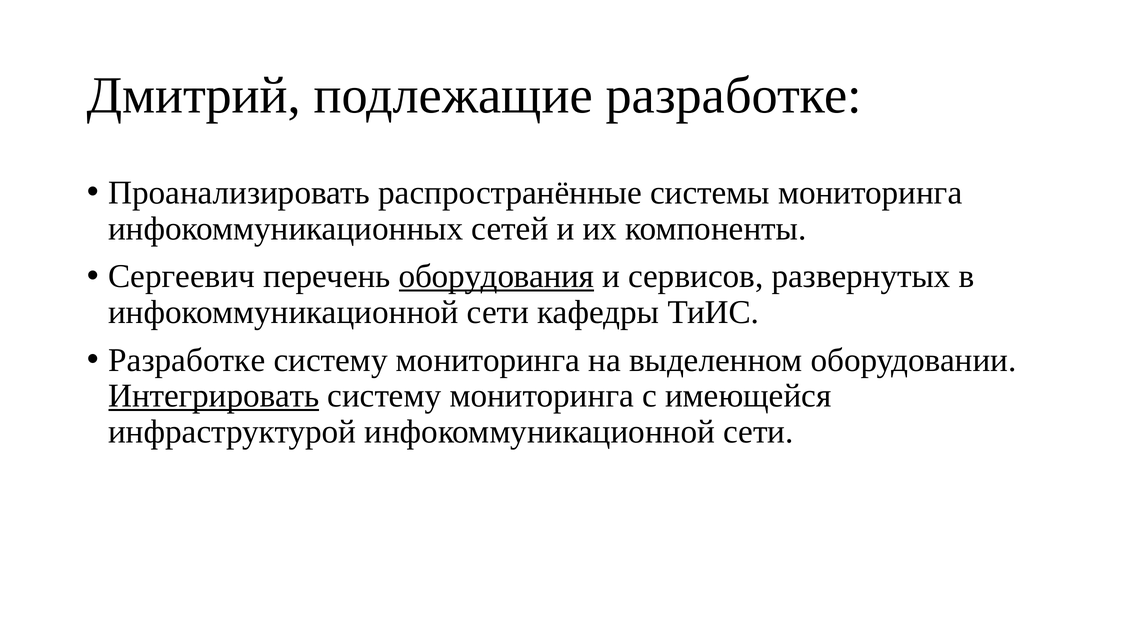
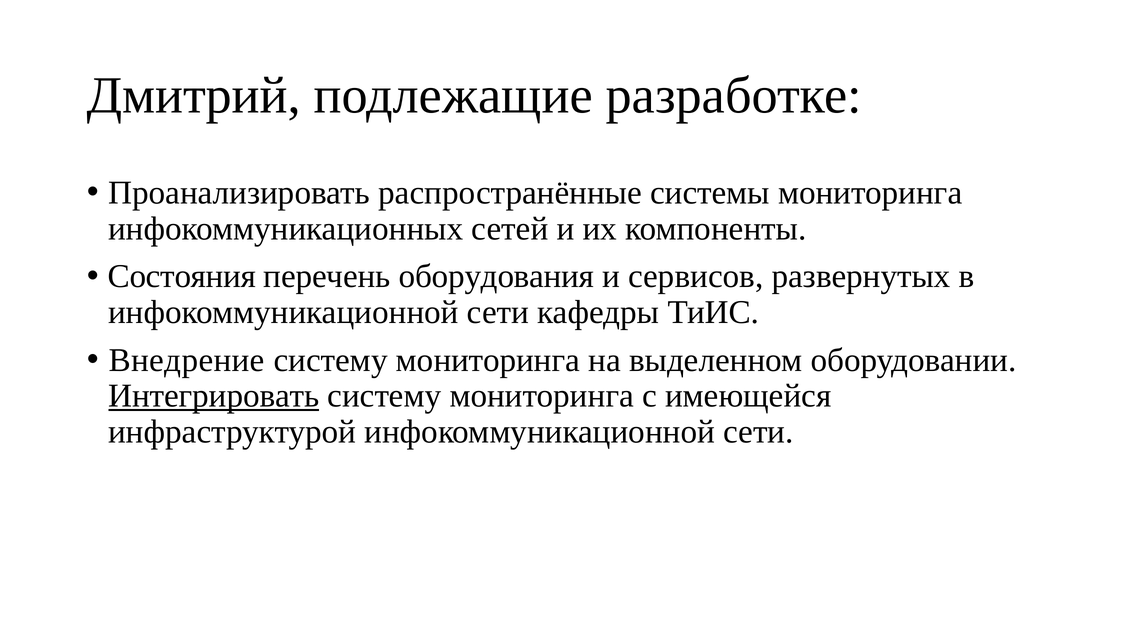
Сергеевич: Сергеевич -> Состояния (182, 276)
оборудования underline: present -> none (497, 276)
Разработке: Разработке -> Внедрение (187, 360)
